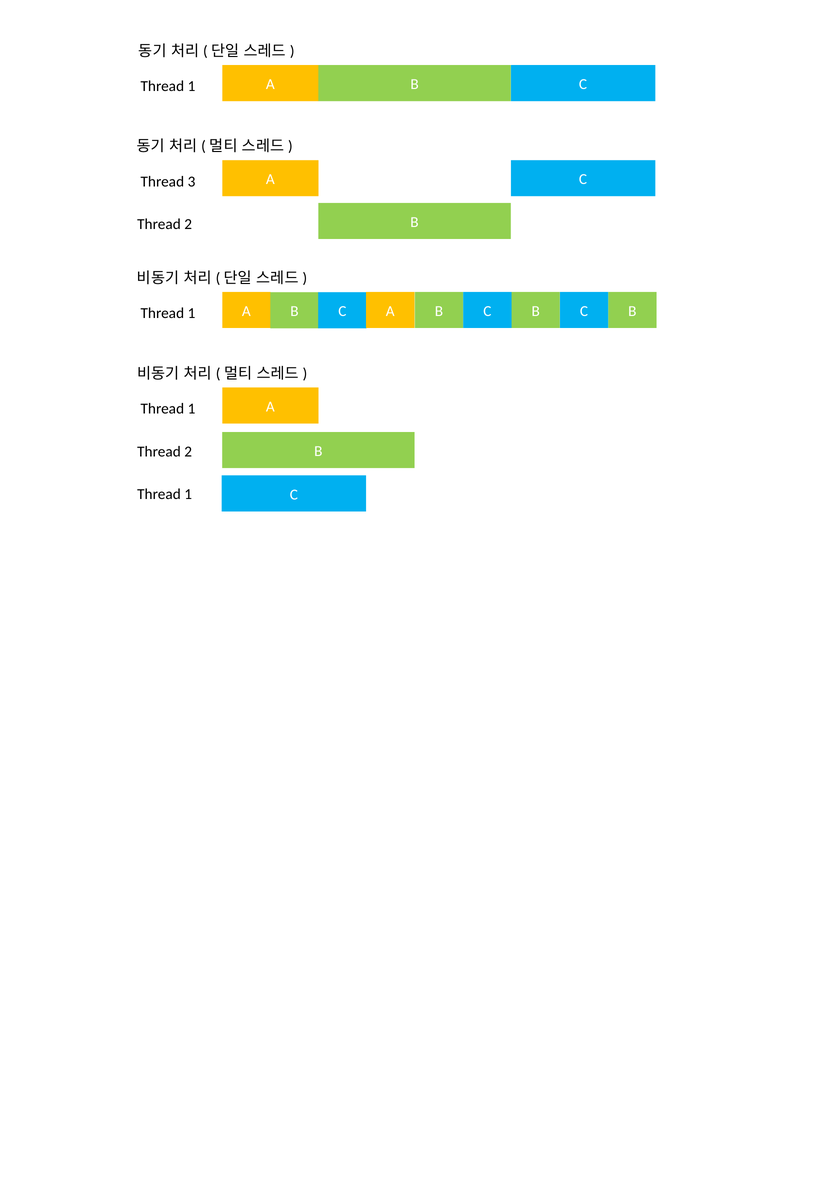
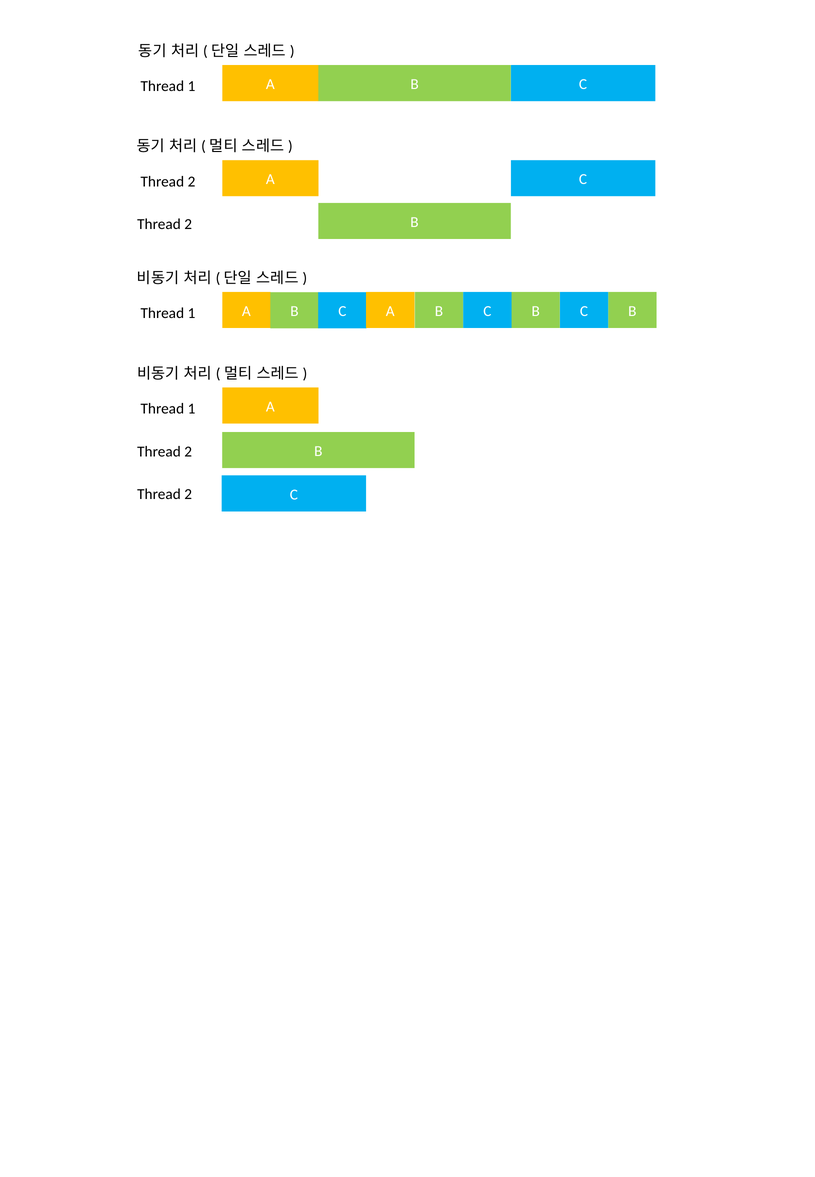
3: 3 -> 2 (192, 182)
1: 1 -> 2 (188, 494)
